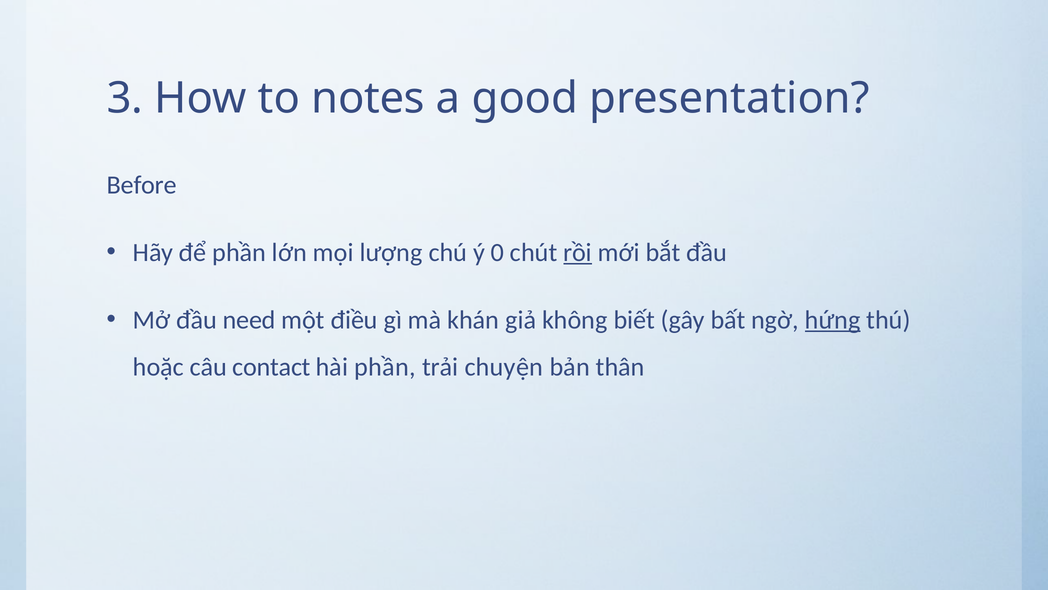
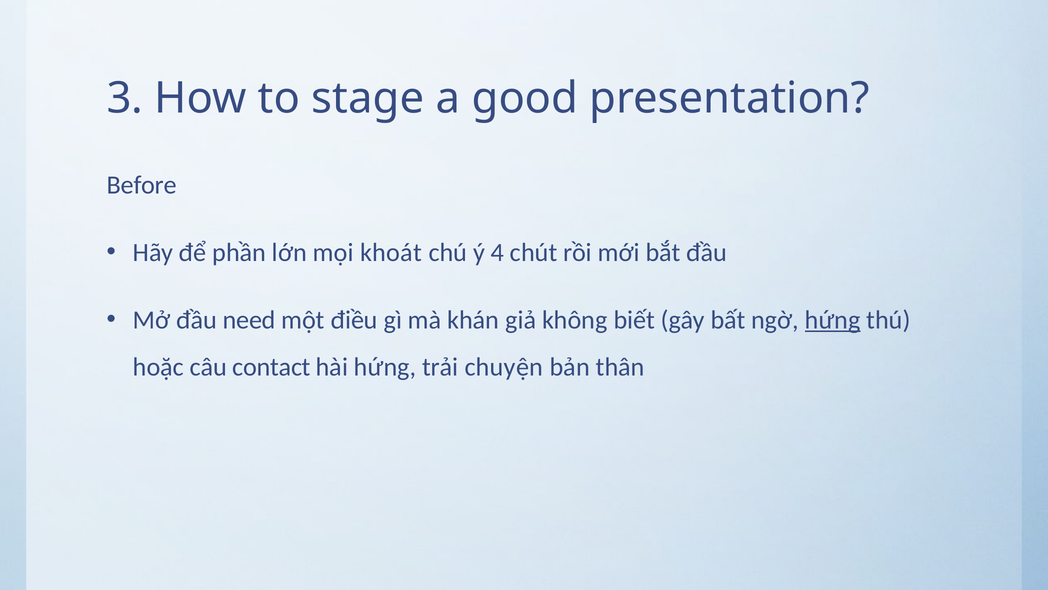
notes: notes -> stage (368, 98)
lượng: lượng -> khoát (391, 252)
0: 0 -> 4 (497, 252)
rồi underline: present -> none (578, 252)
hài phần: phần -> hứng (385, 367)
